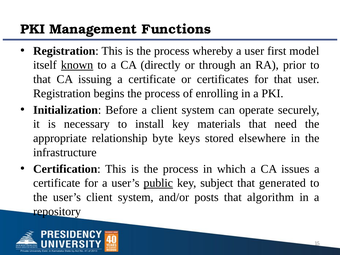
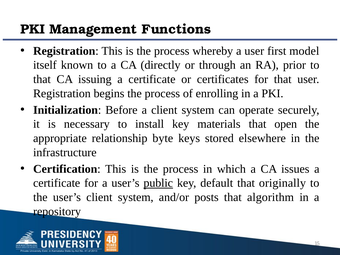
known underline: present -> none (77, 65)
need: need -> open (286, 124)
subject: subject -> default (217, 183)
generated: generated -> originally (282, 183)
